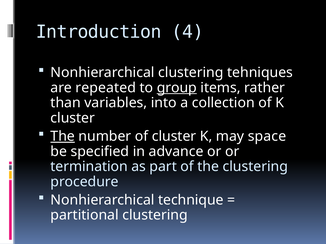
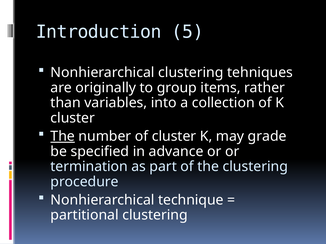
4: 4 -> 5 (187, 32)
repeated: repeated -> originally (106, 88)
group underline: present -> none (177, 88)
space: space -> grade (267, 137)
